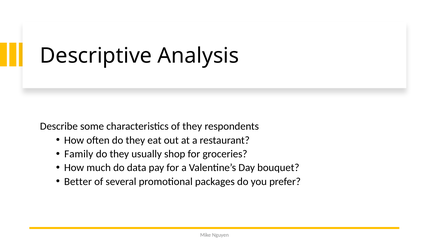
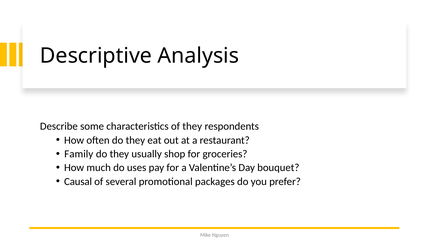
data: data -> uses (137, 168)
Better: Better -> Causal (78, 182)
